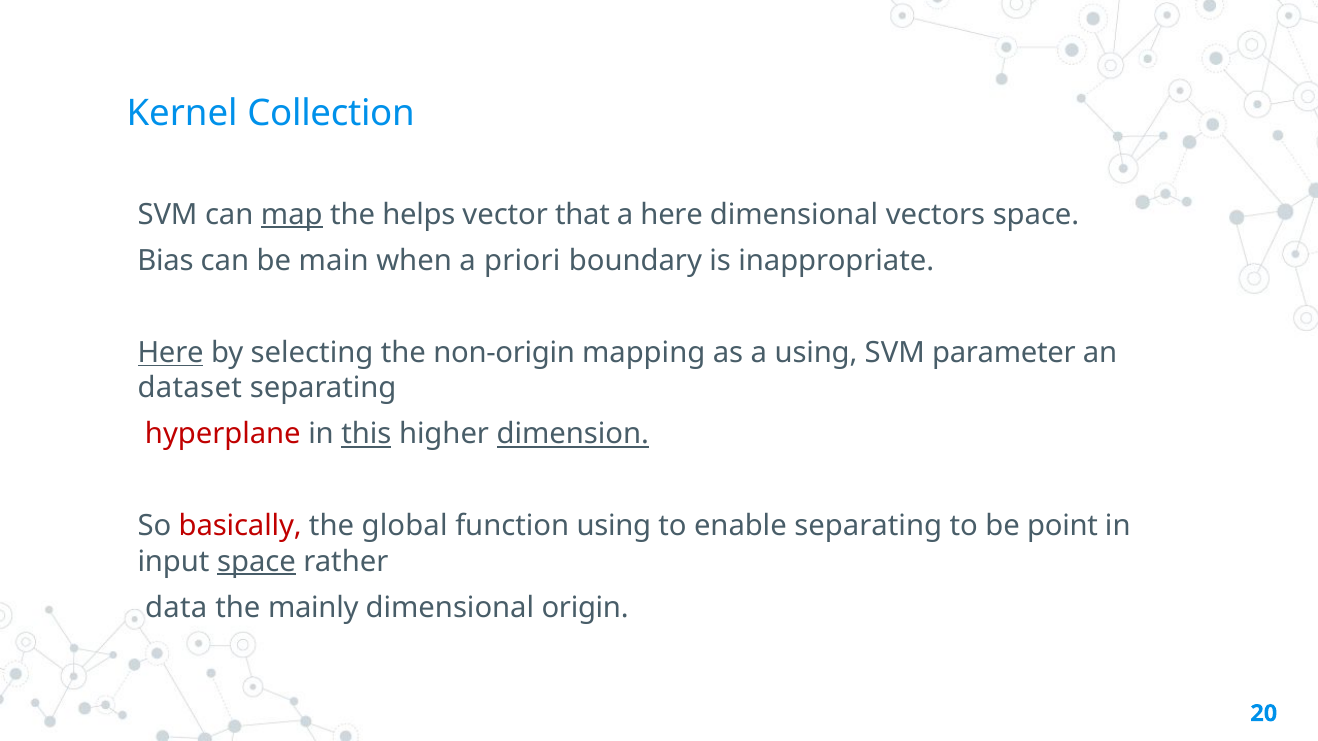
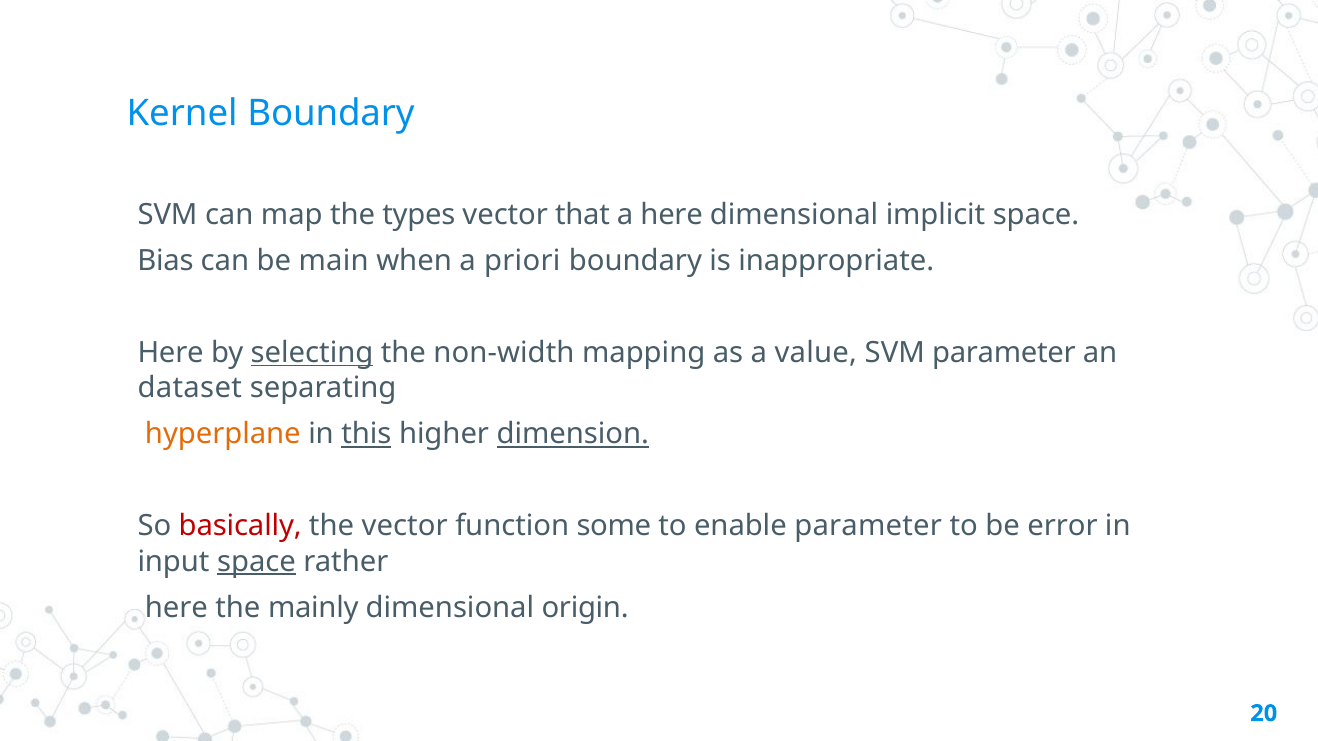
Kernel Collection: Collection -> Boundary (331, 113)
map underline: present -> none (292, 215)
helps: helps -> types (419, 215)
vectors: vectors -> implicit (936, 215)
Here underline: present -> none (171, 353)
selecting underline: none -> present (312, 353)
non-origin: non-origin -> non-width (504, 353)
a using: using -> value (816, 353)
hyperplane colour: red -> orange (223, 434)
the global: global -> vector (405, 527)
function using: using -> some (614, 527)
enable separating: separating -> parameter (868, 527)
point: point -> error (1062, 527)
data: data -> here (176, 608)
